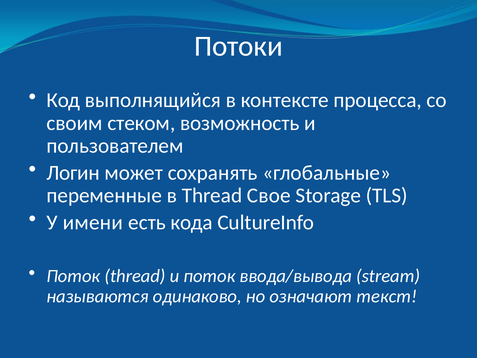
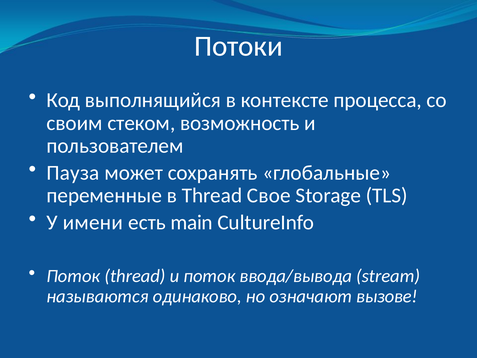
Логин: Логин -> Пауза (73, 173)
кода: кода -> main (192, 222)
текст: текст -> вызове (387, 296)
